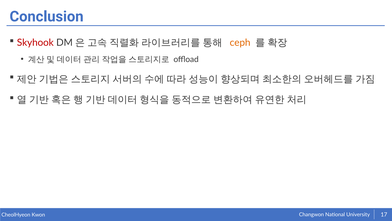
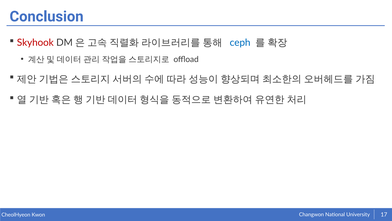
ceph colour: orange -> blue (240, 43)
